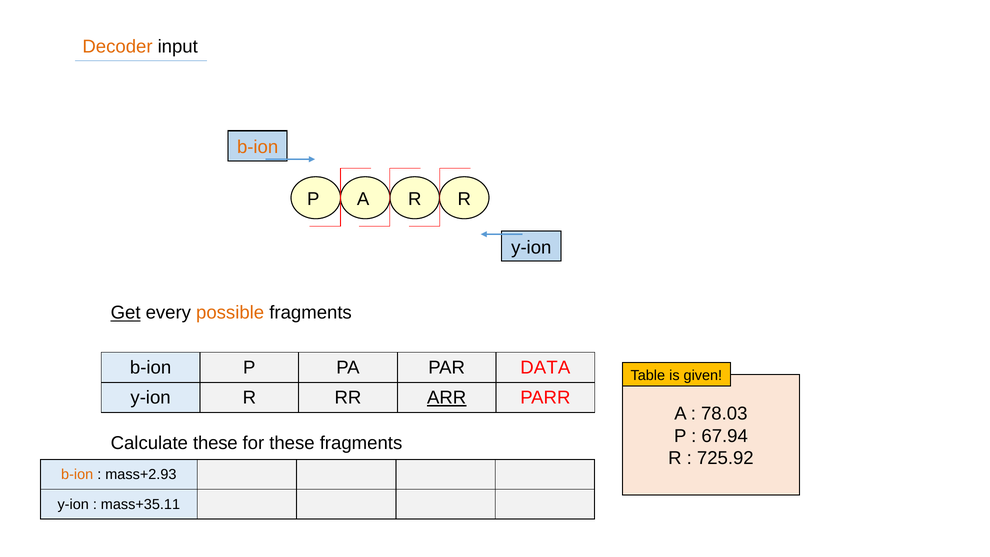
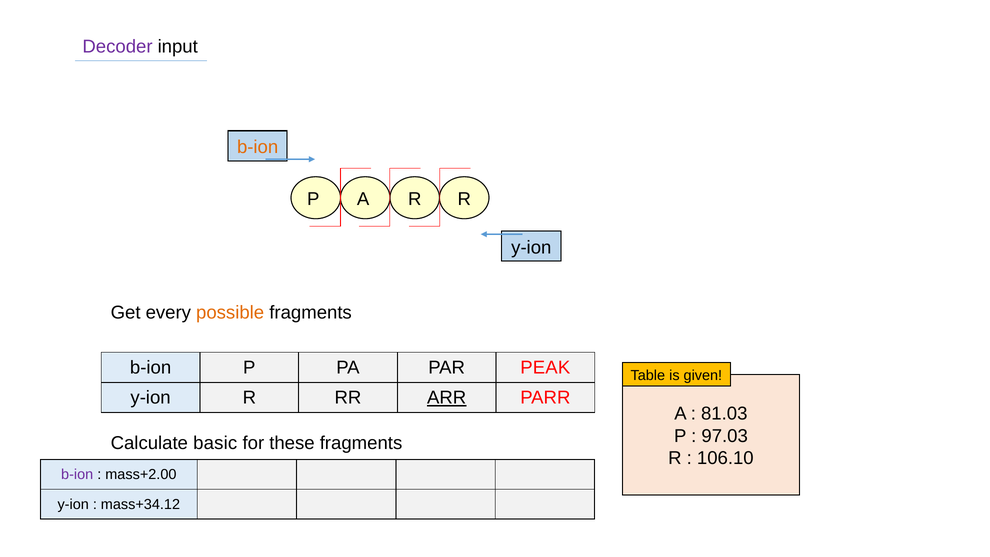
Decoder colour: orange -> purple (118, 47)
Get underline: present -> none (126, 313)
DATA: DATA -> PEAK (545, 368)
78.03: 78.03 -> 81.03 (724, 414)
67.94: 67.94 -> 97.03 (725, 436)
Calculate these: these -> basic (215, 443)
725.92: 725.92 -> 106.10 (725, 458)
b-ion colour: orange -> purple (77, 474)
mass+2.93: mass+2.93 -> mass+2.00 (141, 474)
mass+35.11: mass+35.11 -> mass+34.12 (140, 504)
